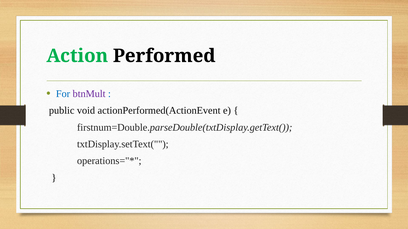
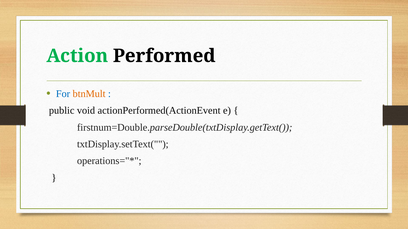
btnMult colour: purple -> orange (89, 94)
